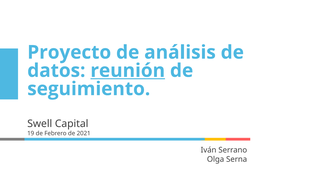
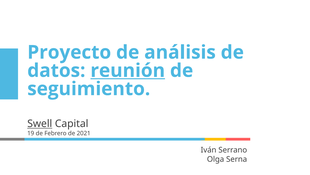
Swell underline: none -> present (40, 123)
